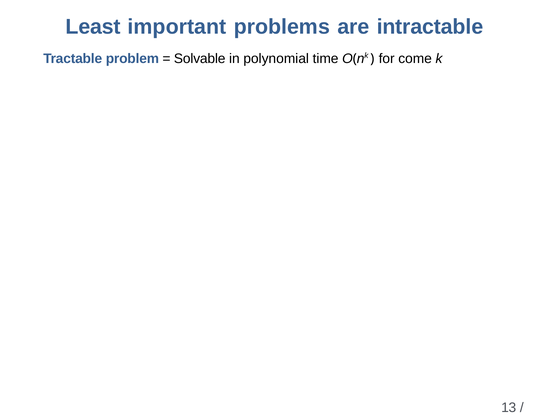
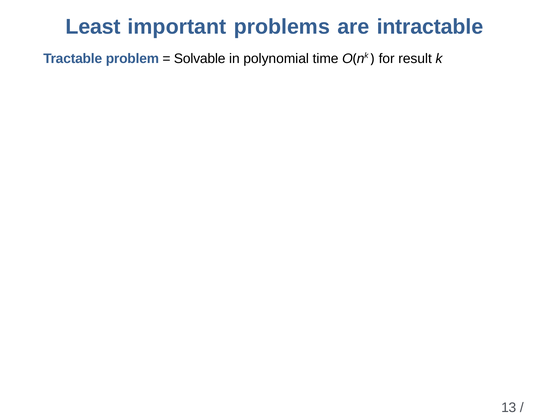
come: come -> result (415, 59)
